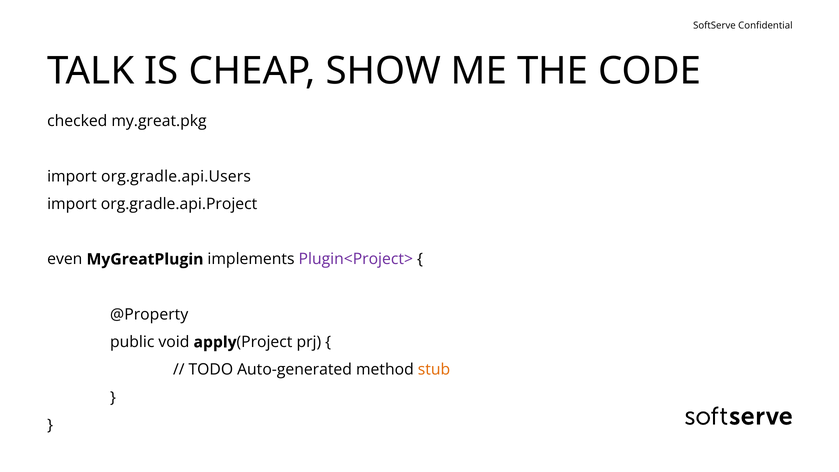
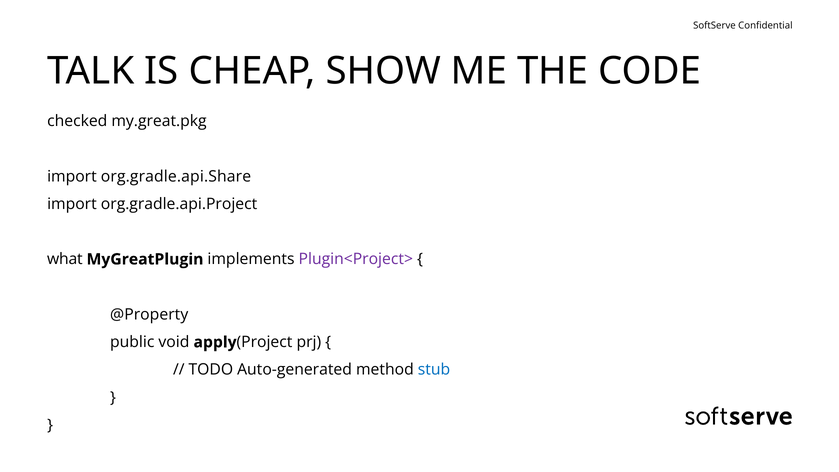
org.gradle.api.Users: org.gradle.api.Users -> org.gradle.api.Share (176, 176)
even: even -> what (65, 259)
stub colour: orange -> blue (434, 370)
